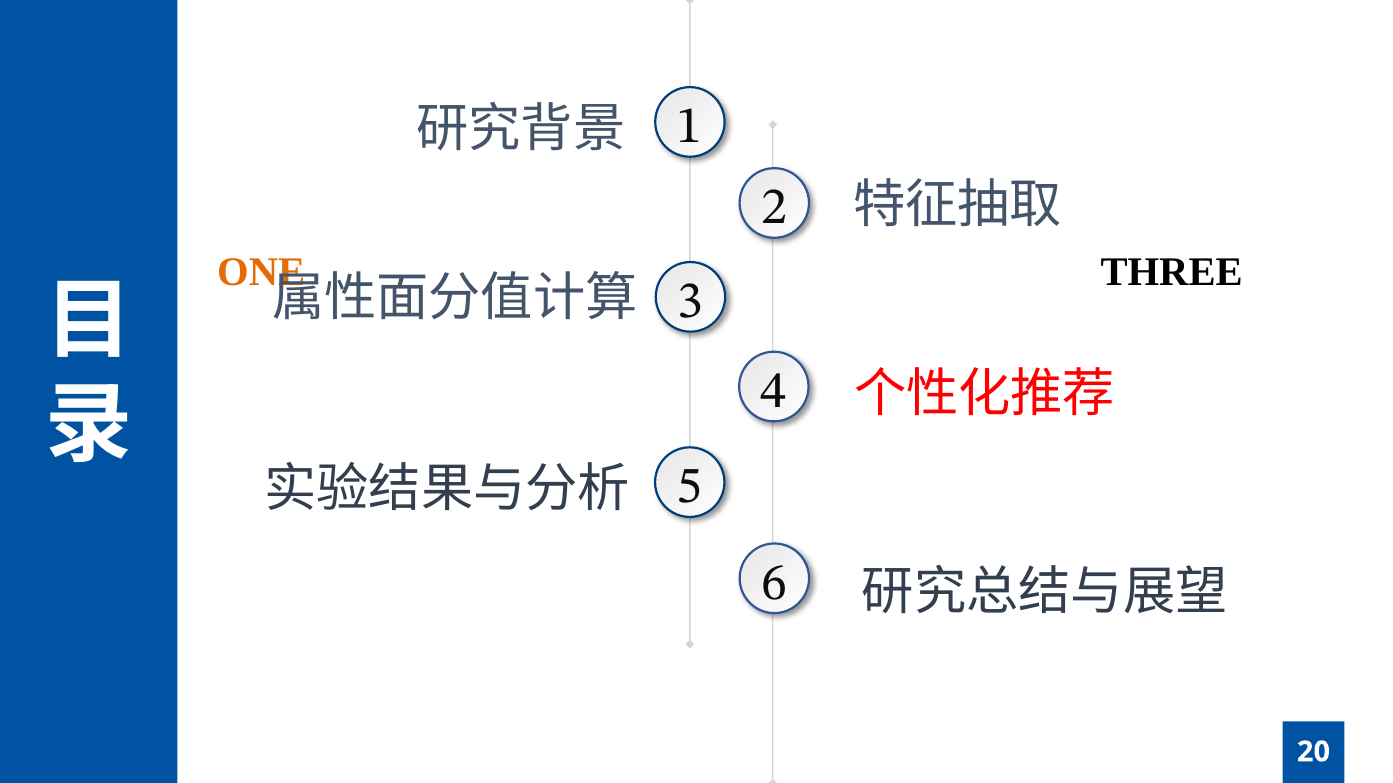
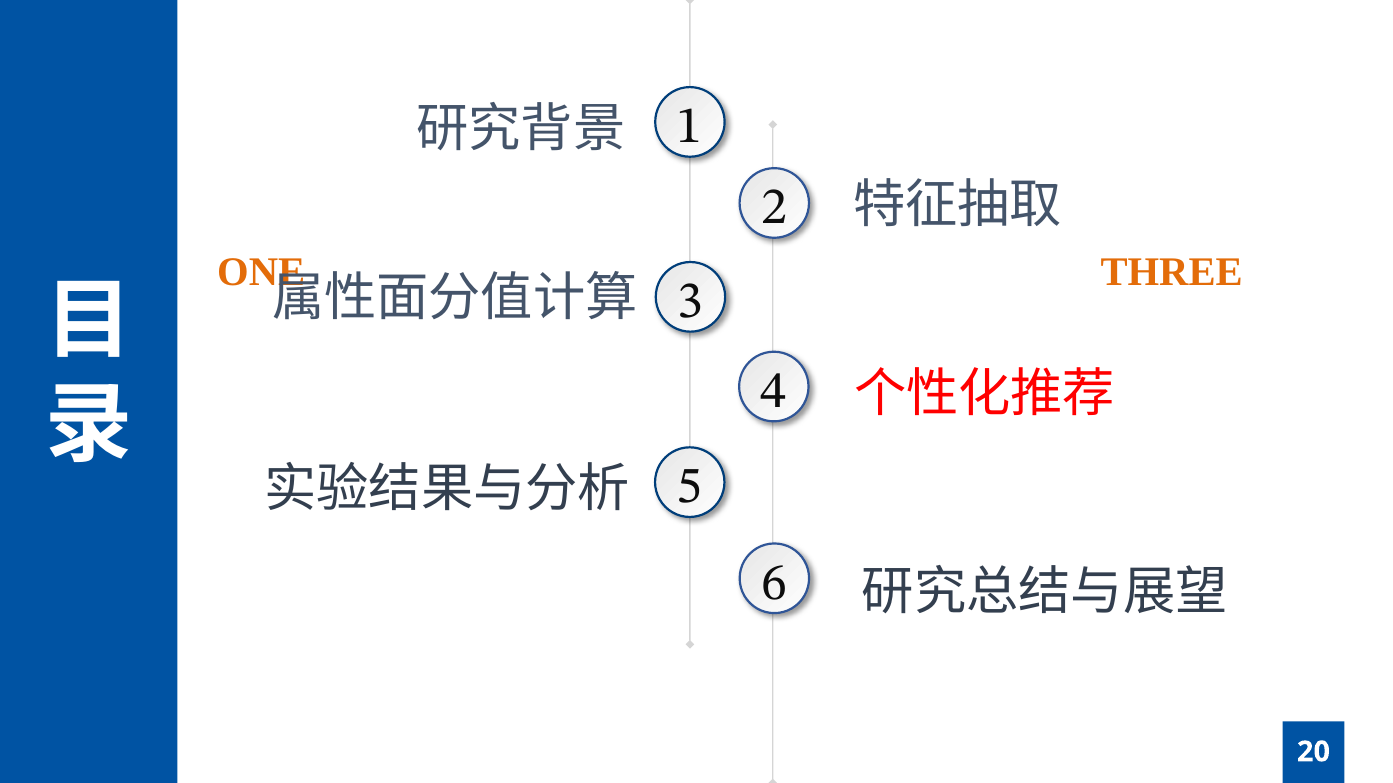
THREE colour: black -> orange (1172, 272)
